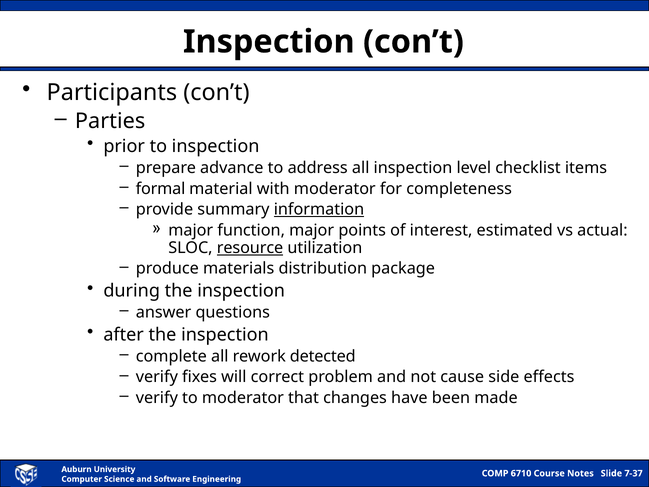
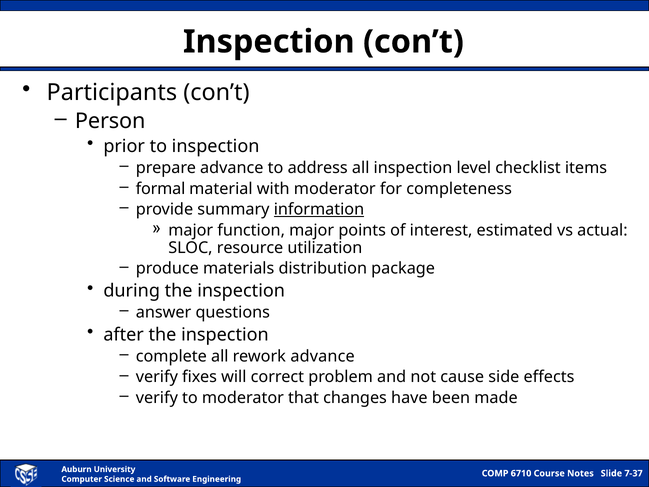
Parties: Parties -> Person (110, 121)
resource underline: present -> none (250, 248)
rework detected: detected -> advance (323, 356)
